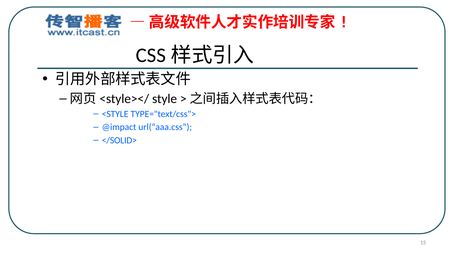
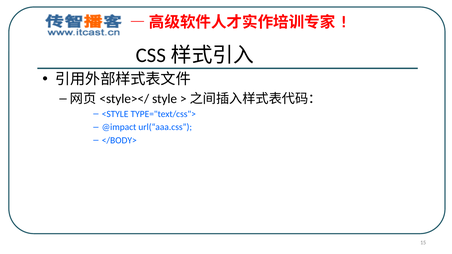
</SOLID>: </SOLID> -> </BODY> (119, 140)
